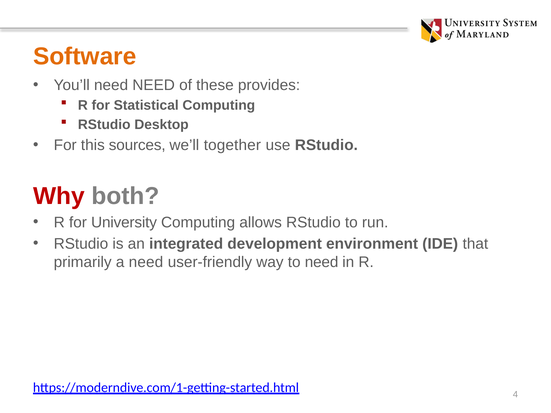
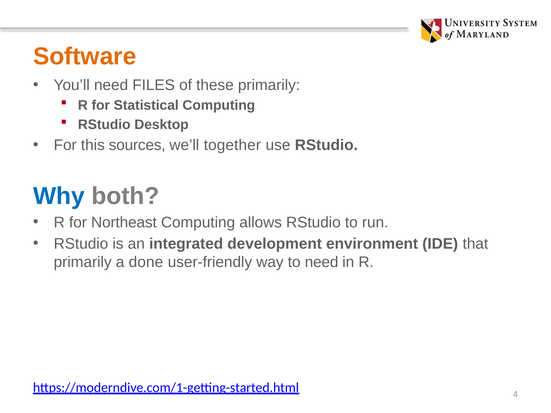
need NEED: NEED -> FILES (154, 85)
these provides: provides -> primarily (269, 85)
Why colour: red -> blue (59, 196)
University: University -> Northeast (124, 223)
a need: need -> done (146, 262)
